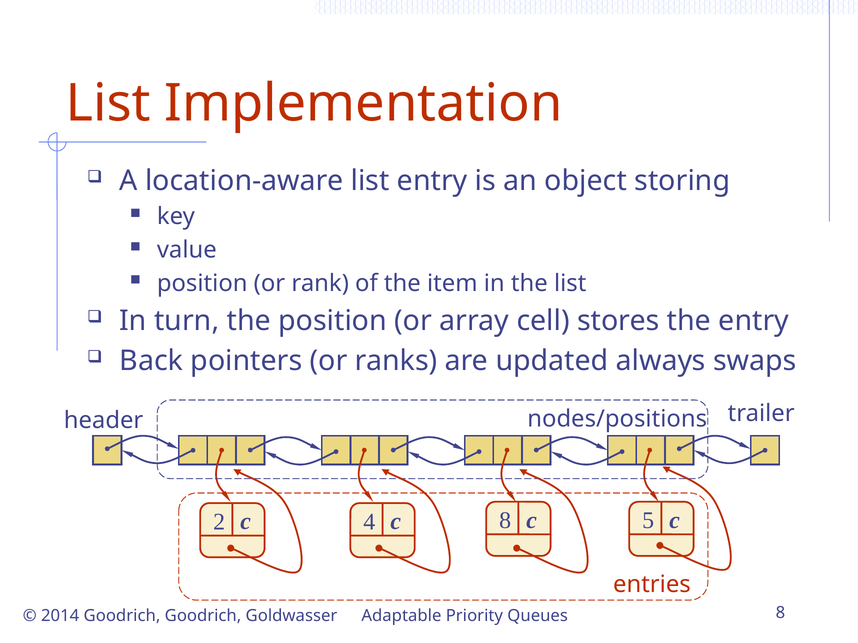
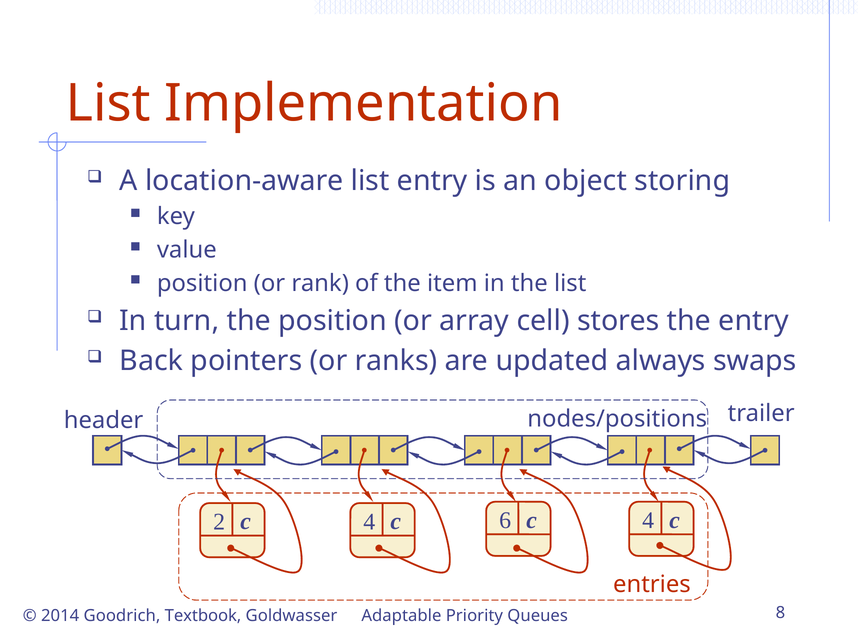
c 8: 8 -> 6 (505, 521)
5: 5 -> 4 (648, 521)
Goodrich Goodrich: Goodrich -> Textbook (203, 616)
